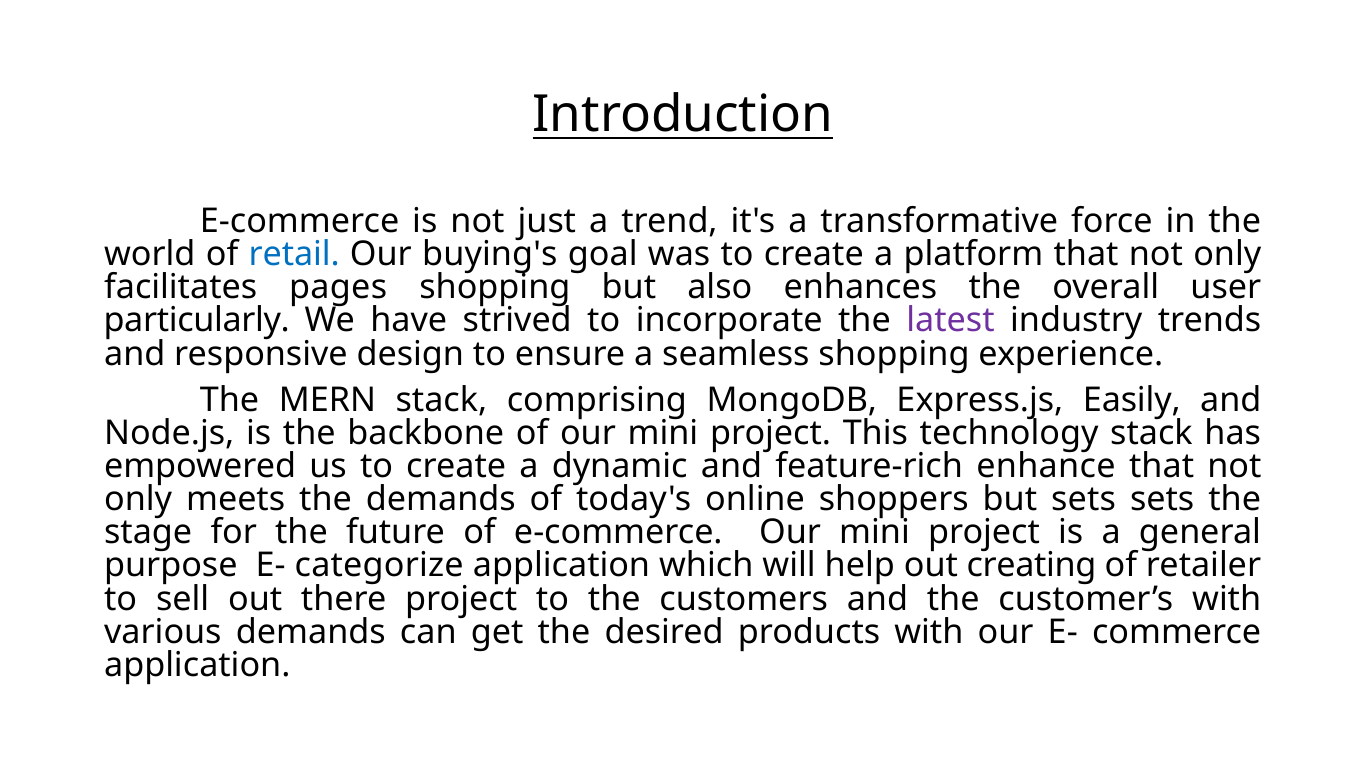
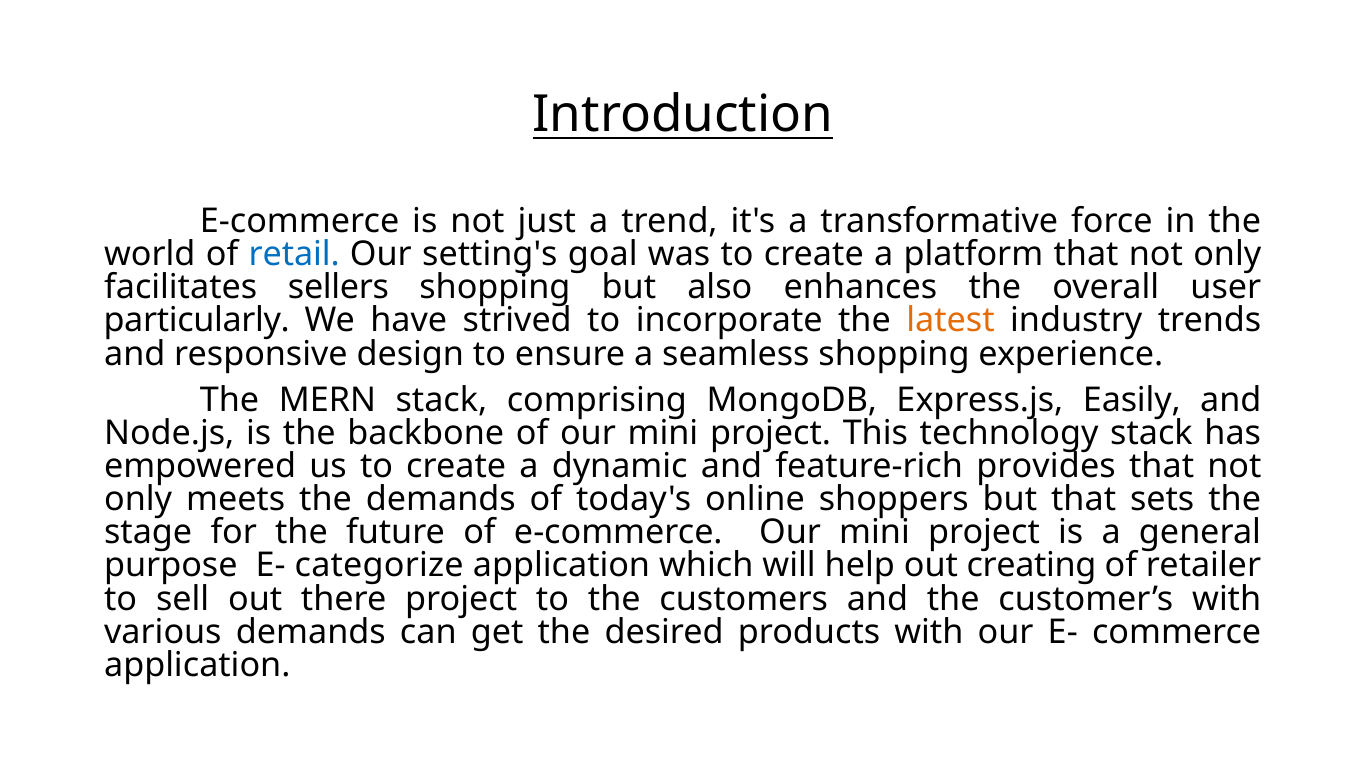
buying's: buying's -> setting's (490, 254)
pages: pages -> sellers (338, 288)
latest colour: purple -> orange (951, 321)
enhance: enhance -> provides (1046, 466)
but sets: sets -> that (1084, 500)
